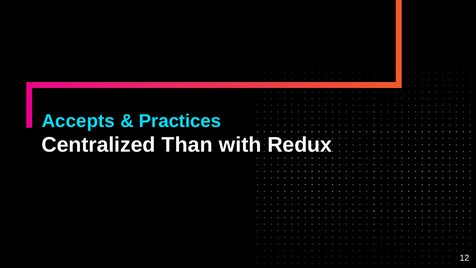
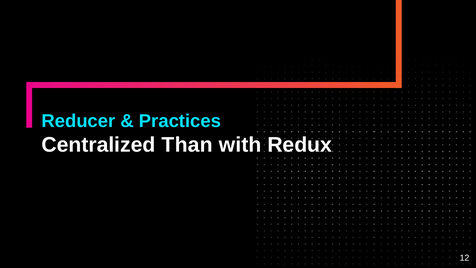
Accepts: Accepts -> Reducer (78, 121)
